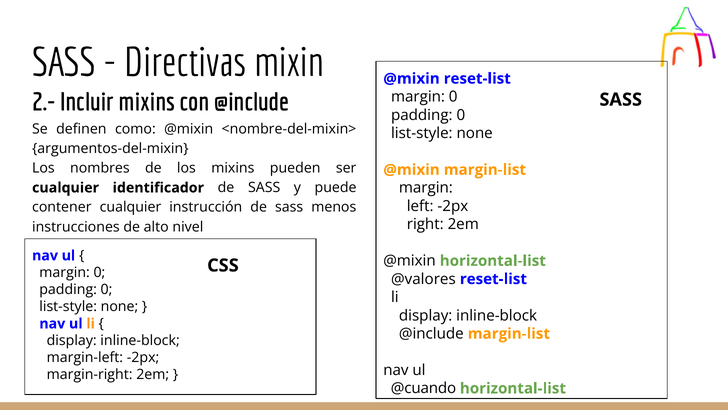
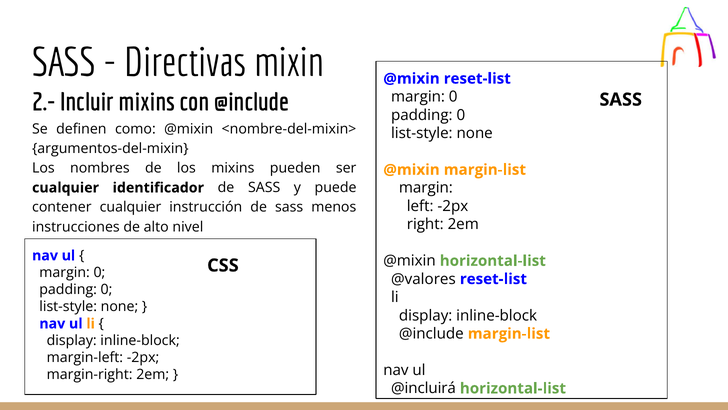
@cuando: @cuando -> @incluirá (423, 388)
